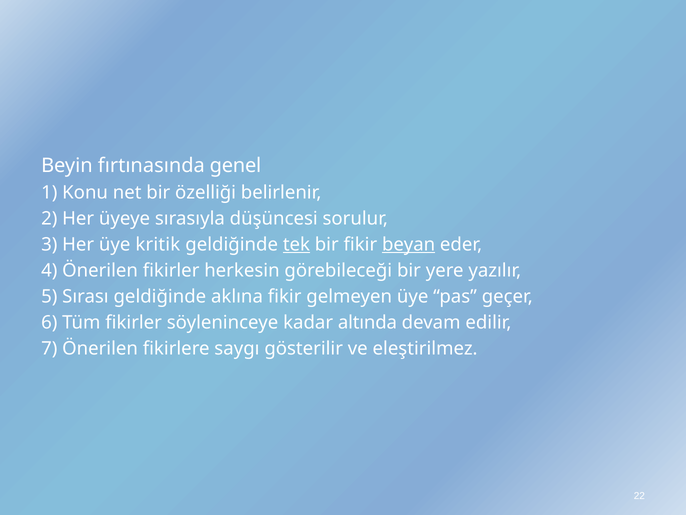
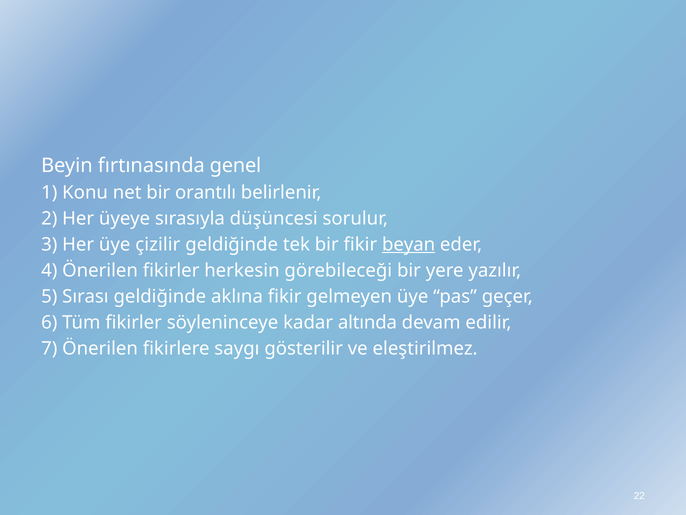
özelliği: özelliği -> orantılı (206, 192)
kritik: kritik -> çizilir (158, 244)
tek underline: present -> none (296, 244)
